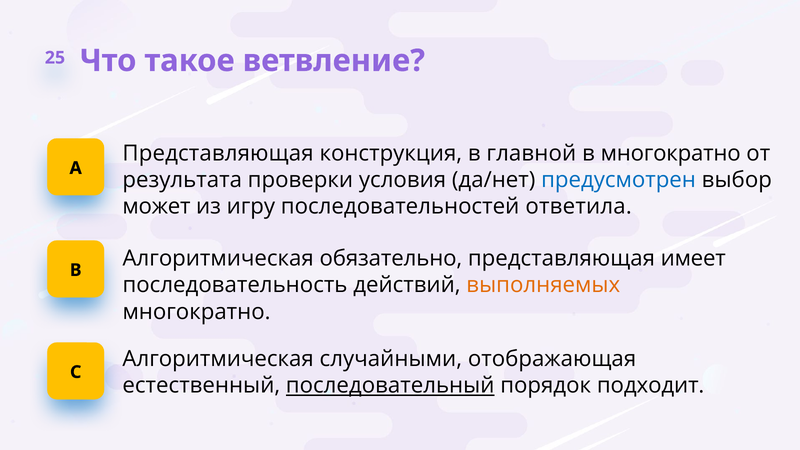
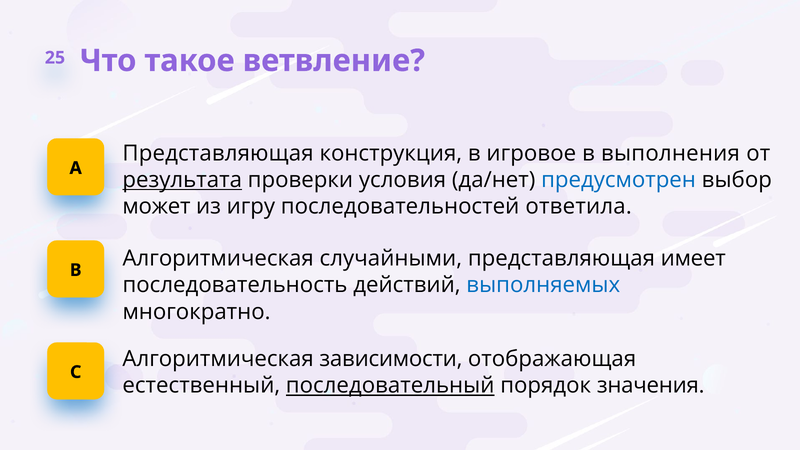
главной: главной -> игровое (531, 153)
в многократно: многократно -> выполнения (670, 153)
результата underline: none -> present (182, 180)
обязательно: обязательно -> случайными (391, 258)
выполняемых colour: orange -> blue (543, 285)
случайными: случайными -> зависимости (391, 359)
подходит: подходит -> значения (651, 386)
